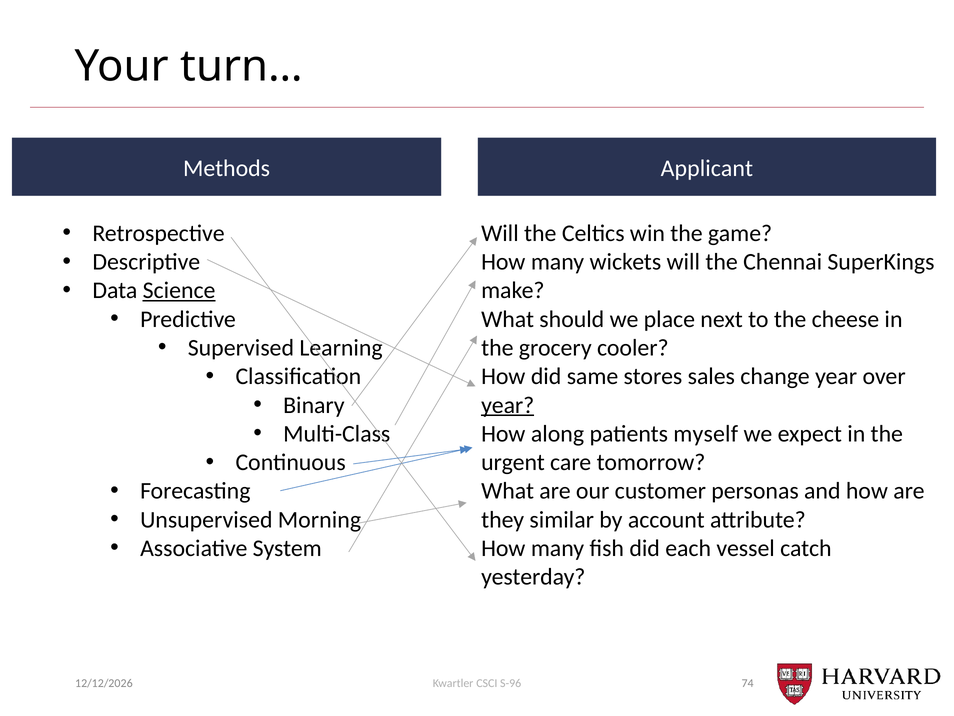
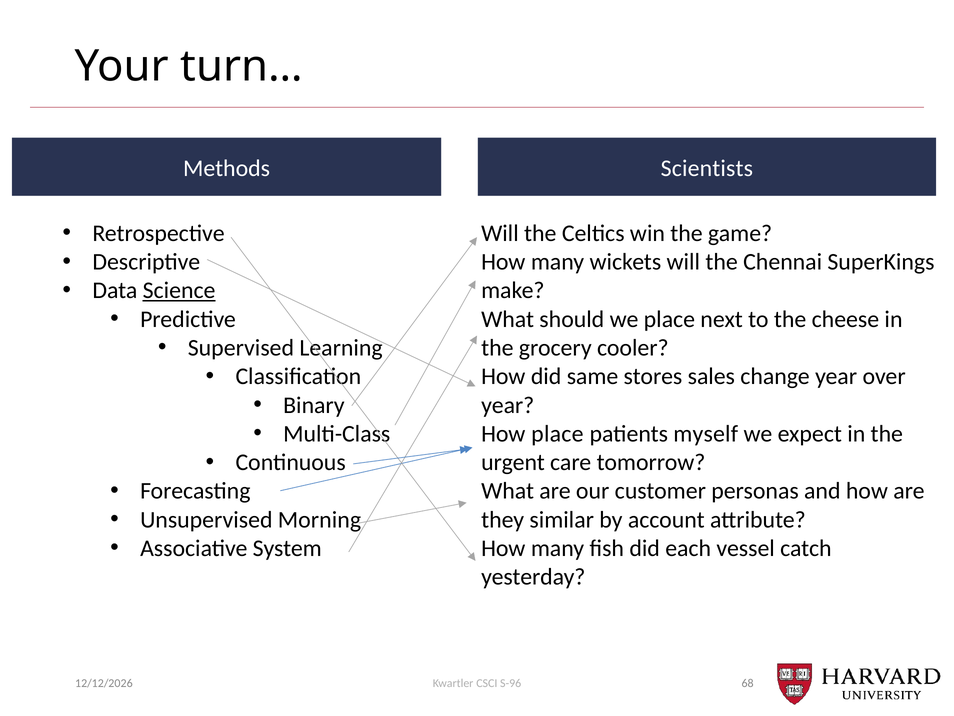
Applicant: Applicant -> Scientists (707, 168)
year underline: present -> none (508, 405)
How along: along -> place (557, 433)
74: 74 -> 68 (748, 683)
